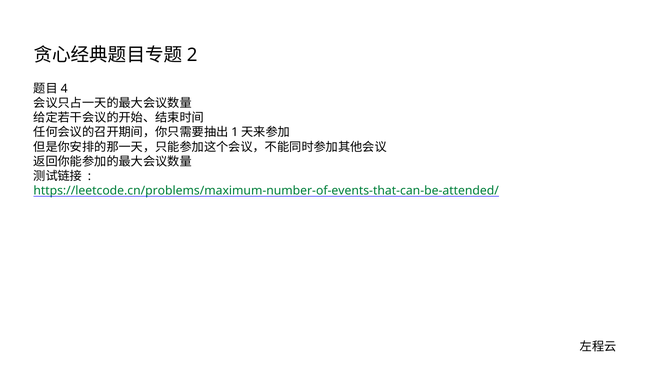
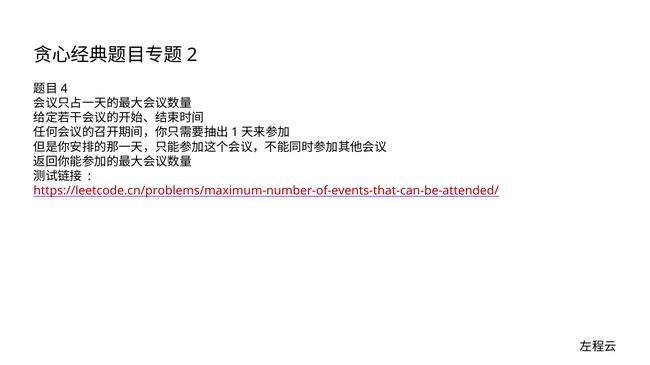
https://leetcode.cn/problems/maximum-number-of-events-that-can-be-attended/ colour: green -> red (266, 191)
